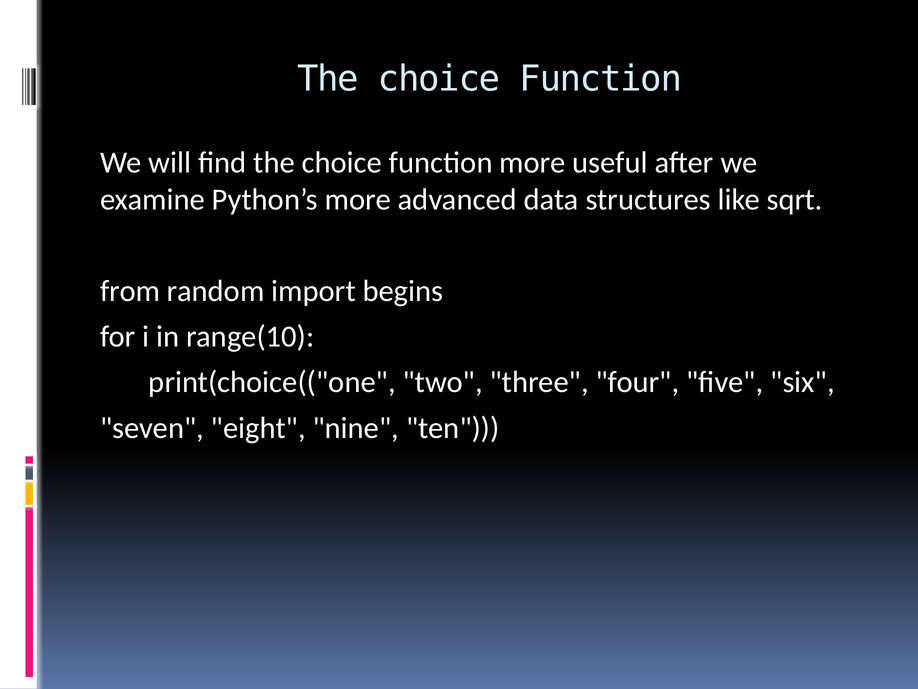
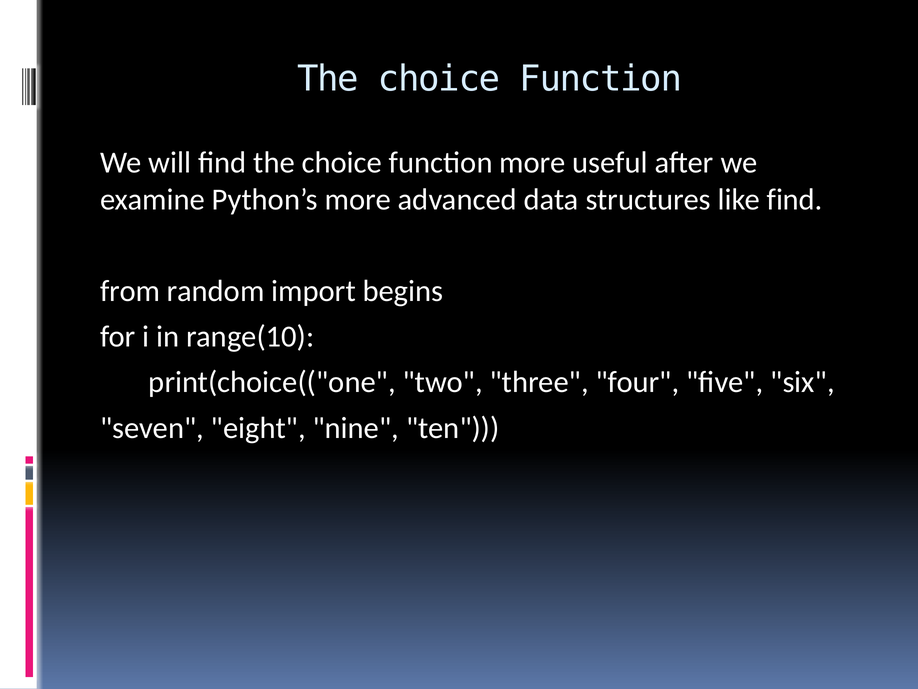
like sqrt: sqrt -> find (795, 199)
